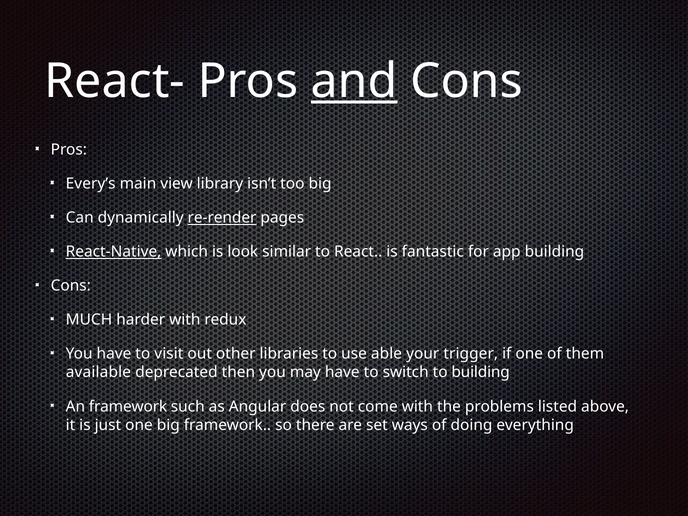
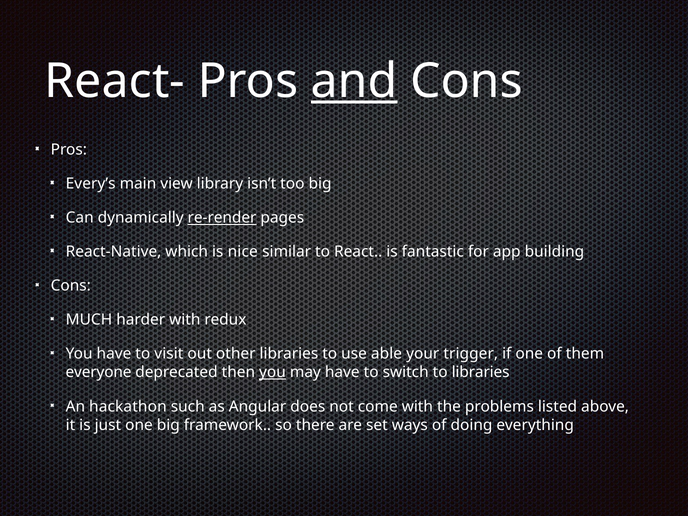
React-Native underline: present -> none (114, 252)
look: look -> nice (243, 252)
available: available -> everyone (99, 372)
you underline: none -> present (272, 372)
to building: building -> libraries (481, 372)
An framework: framework -> hackathon (128, 406)
